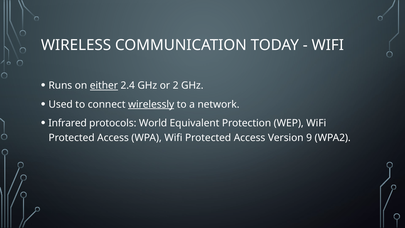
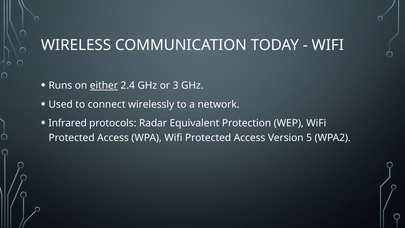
2: 2 -> 3 (176, 85)
wirelessly underline: present -> none (151, 104)
World: World -> Radar (153, 123)
9: 9 -> 5 (309, 138)
